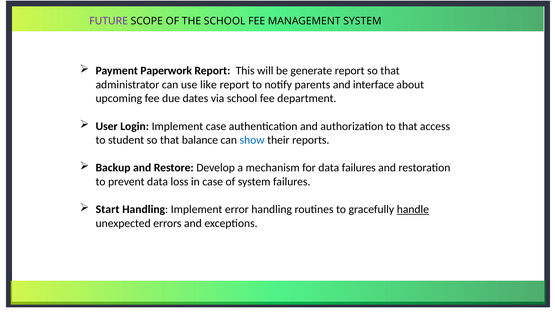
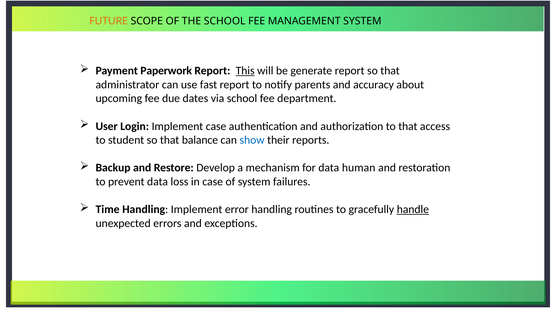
FUTURE colour: purple -> orange (109, 21)
This underline: none -> present (245, 71)
like: like -> fast (209, 85)
interface: interface -> accuracy (374, 85)
data failures: failures -> human (359, 168)
Start: Start -> Time (108, 210)
